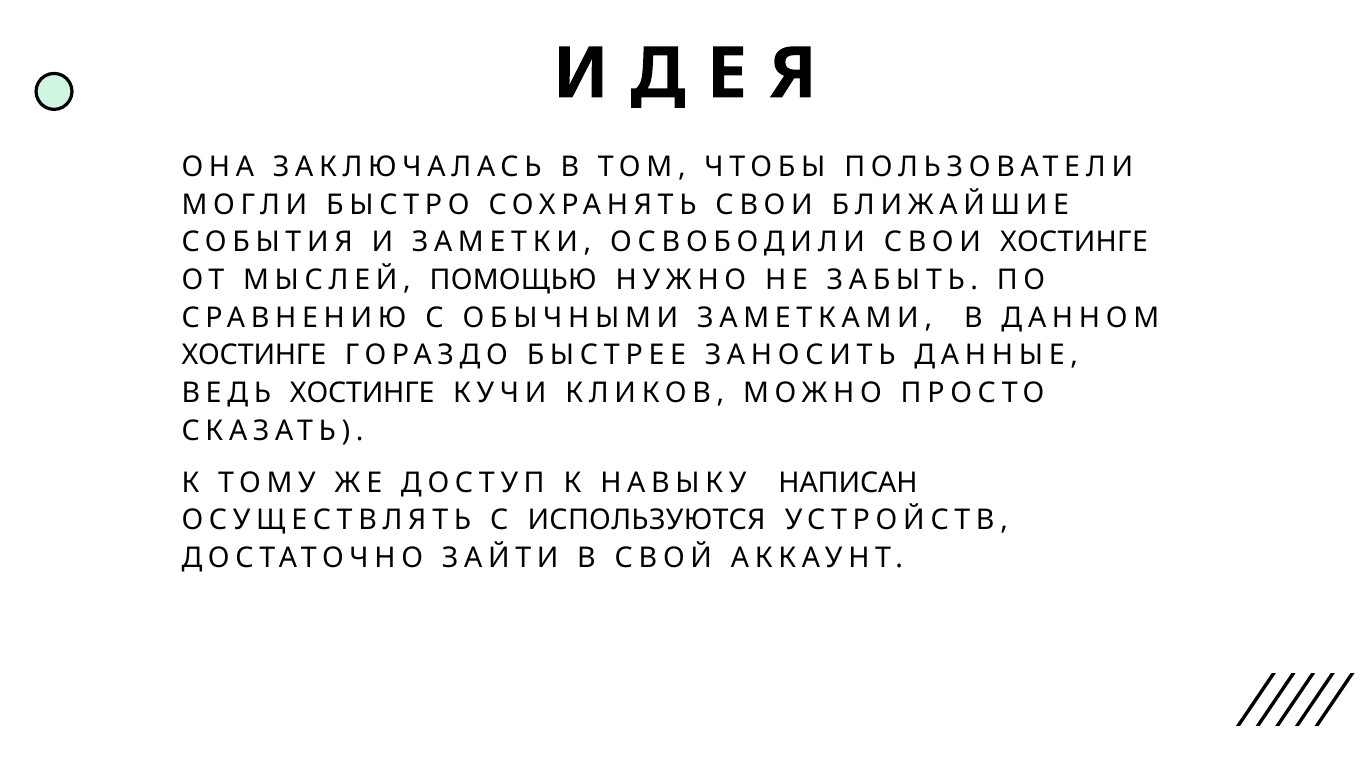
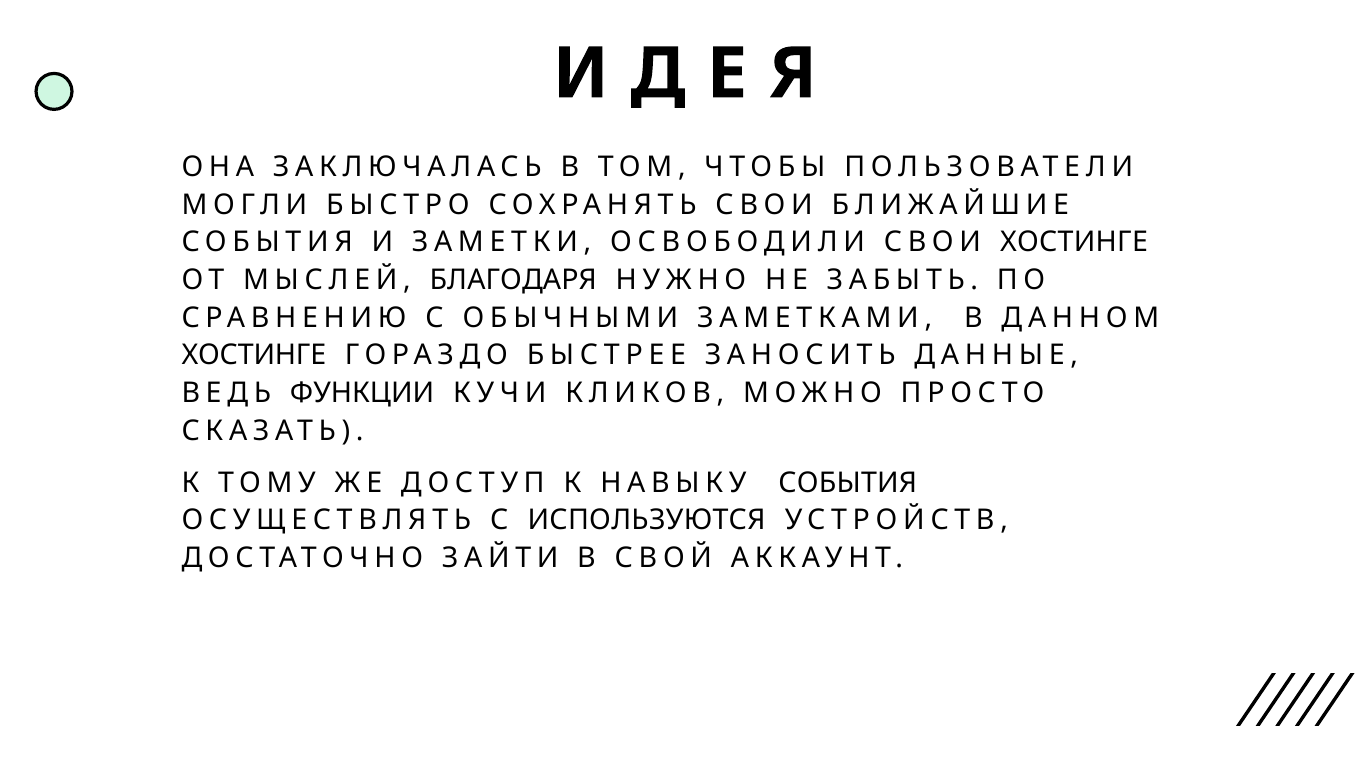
ПОМОЩЬЮ: ПОМОЩЬЮ -> БЛАГОДАРЯ (513, 280)
ВЕДЬ ХОСТИНГЕ: ХОСТИНГЕ -> ФУНКЦИИ (362, 393)
НАВЫКУ НАПИСАН: НАПИСАН -> СОБЫТИЯ (848, 483)
